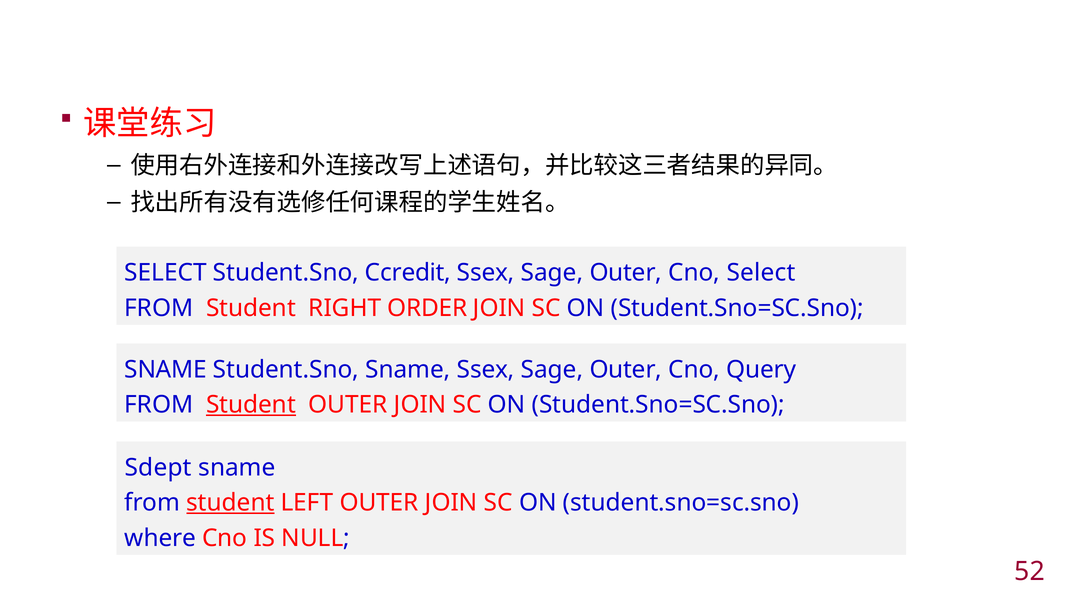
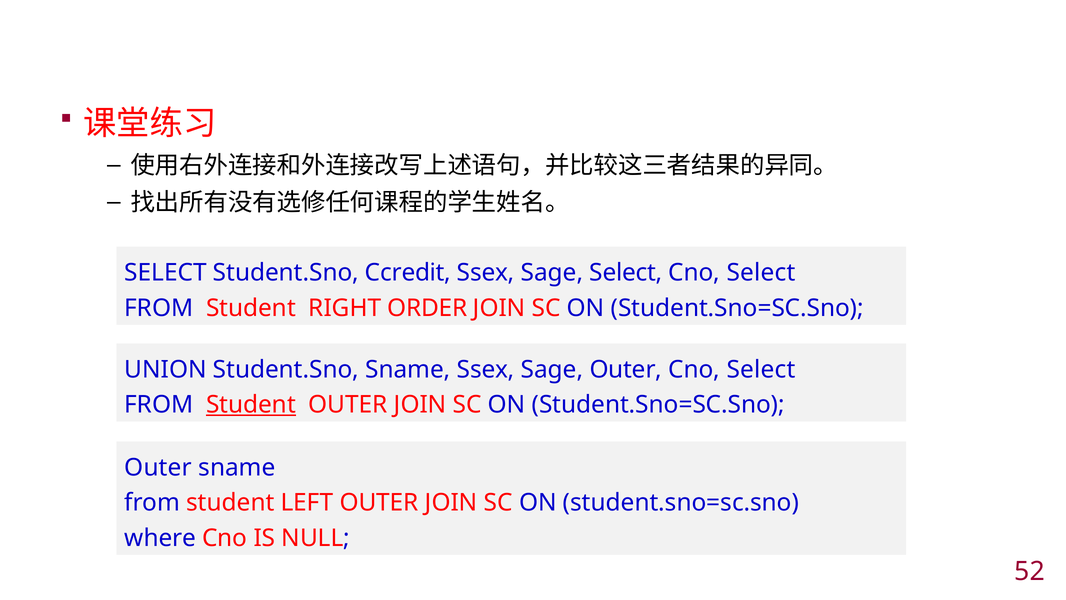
Outer: Outer -> Select (626, 273)
SNAME: SNAME -> UNION (166, 369)
Query: Query -> Select (761, 369)
Sdept: Sdept -> Outer (158, 467)
student underline: present -> none (230, 503)
